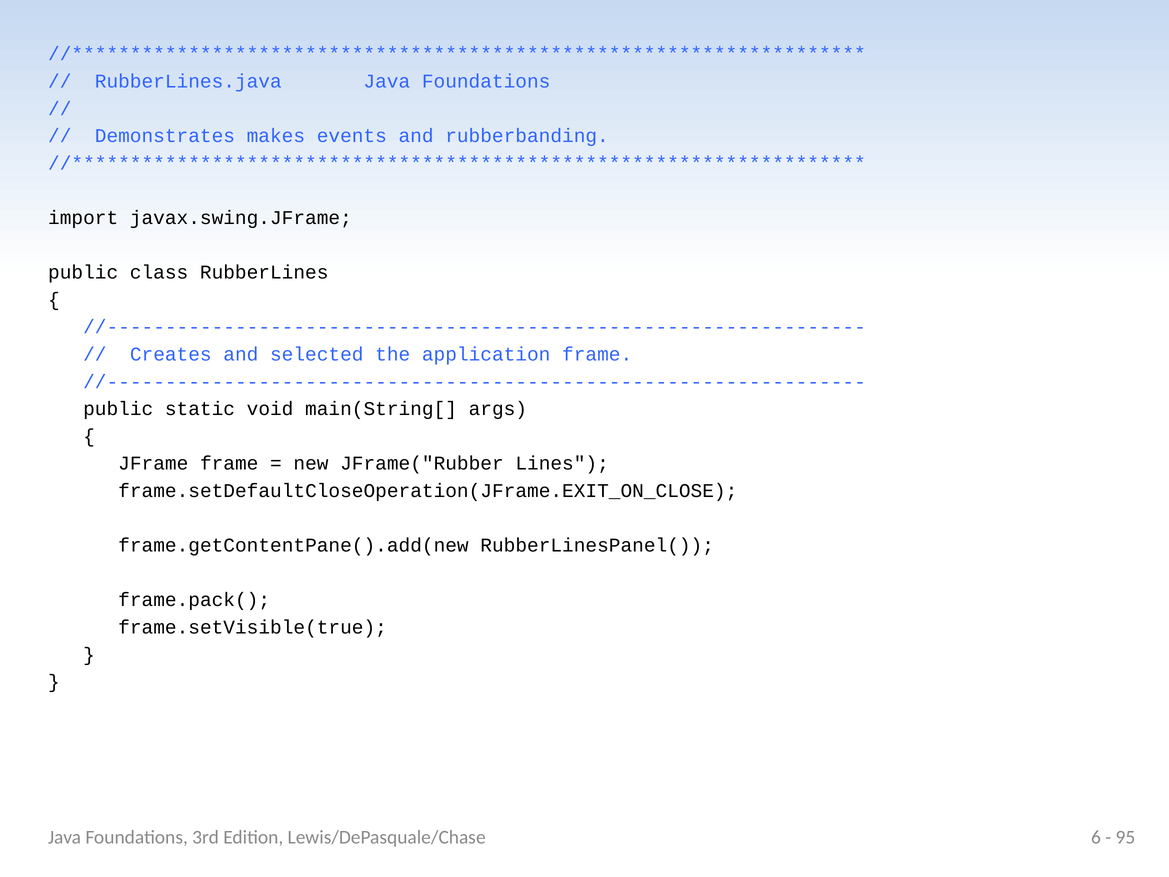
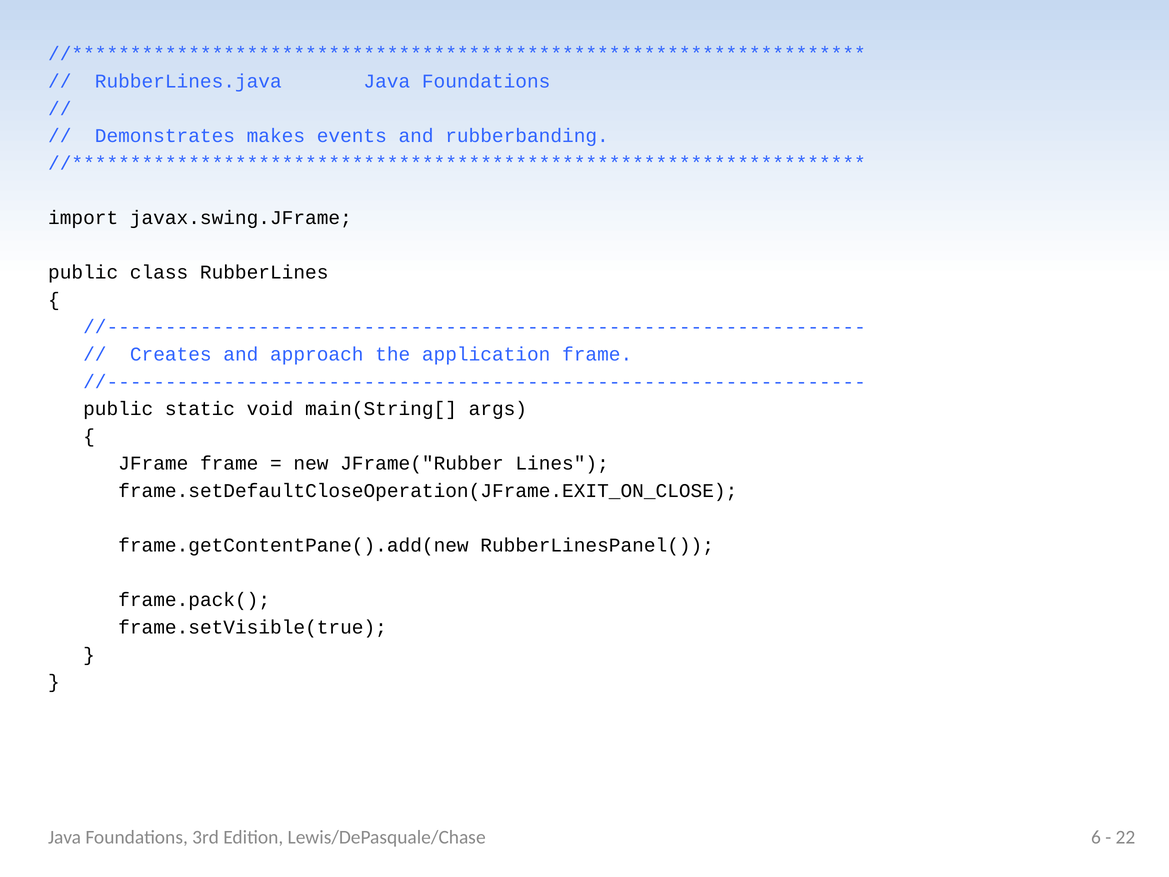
selected: selected -> approach (317, 354)
95: 95 -> 22 (1125, 837)
